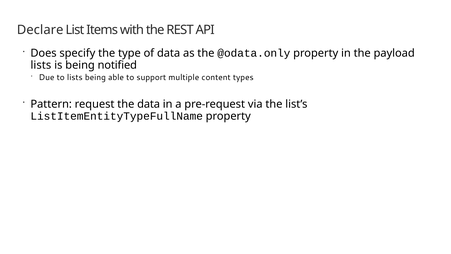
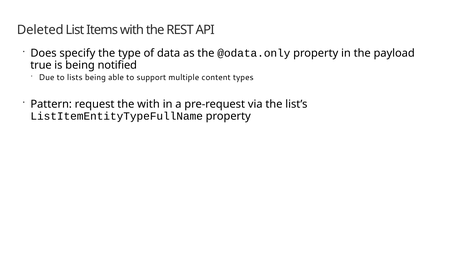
Declare: Declare -> Deleted (40, 30)
lists: lists -> true (41, 65)
the data: data -> with (149, 104)
